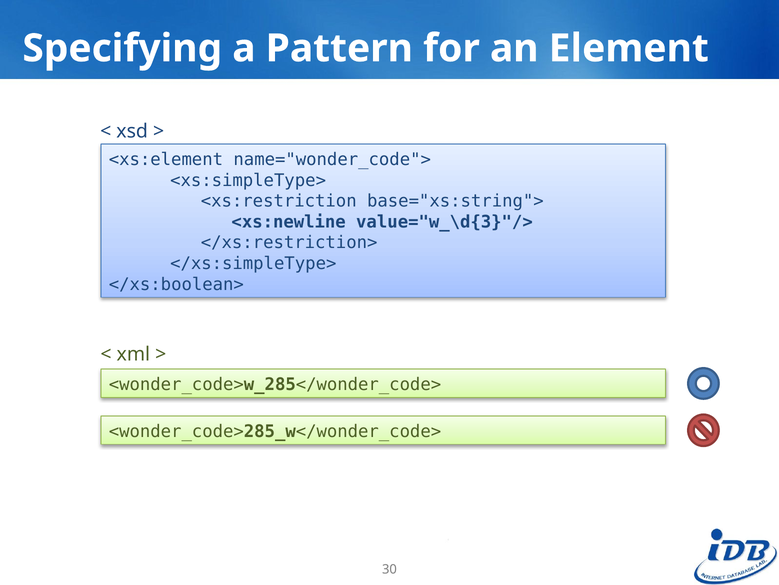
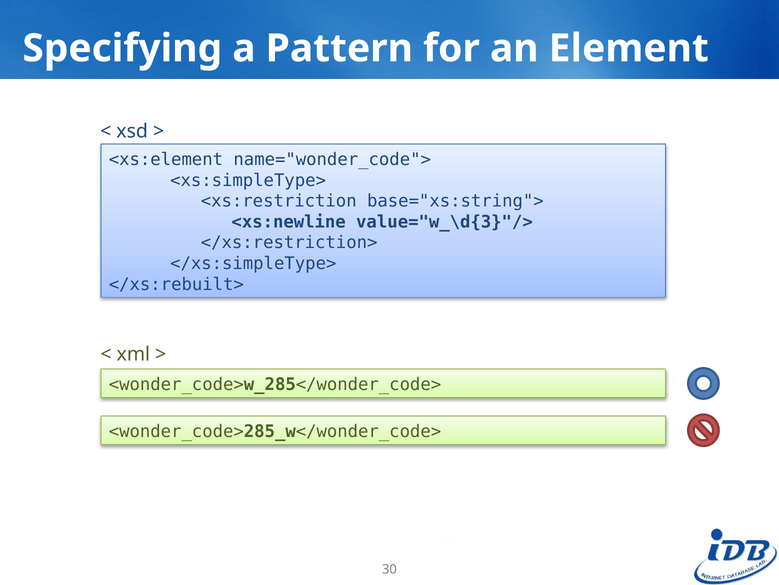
</xs:boolean>: </xs:boolean> -> </xs:rebuilt> (176, 284)
